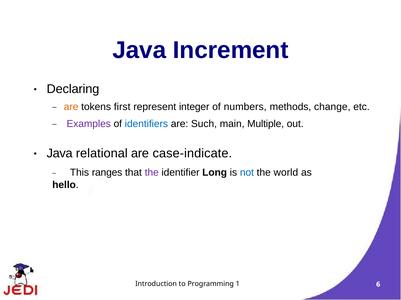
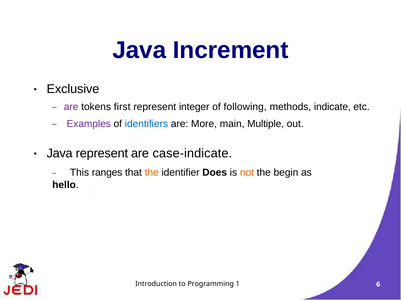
Declaring: Declaring -> Exclusive (73, 89)
are colour: orange -> purple (71, 107)
numbers: numbers -> following (245, 107)
change: change -> indicate (332, 107)
Such: Such -> More (204, 124)
Java relational: relational -> represent (102, 153)
the colour: purple -> orange (152, 173)
Long: Long -> Does (215, 173)
not colour: blue -> orange (247, 173)
world: world -> begin (286, 173)
